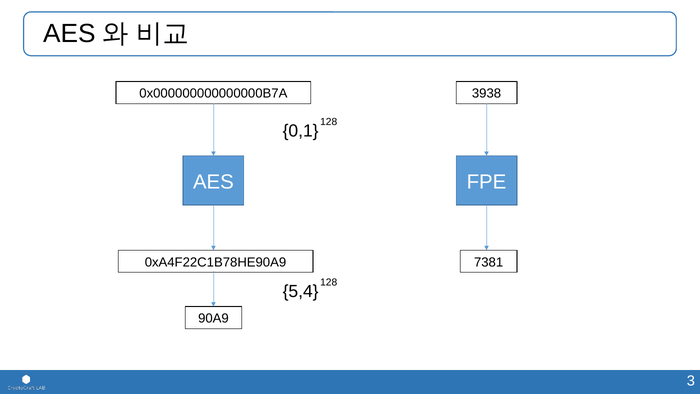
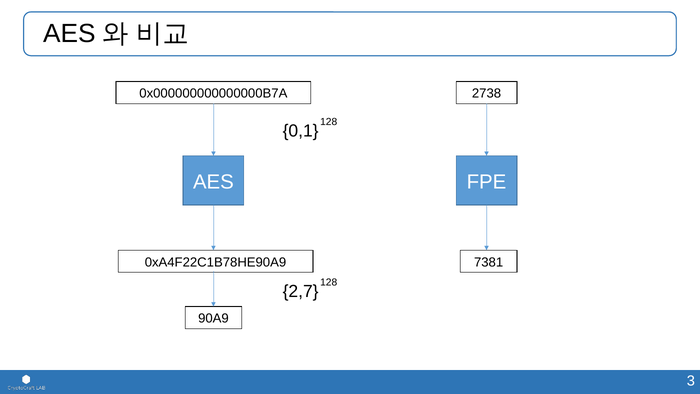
3938: 3938 -> 2738 (487, 93)
5,4: 5,4 -> 2,7 (301, 291)
